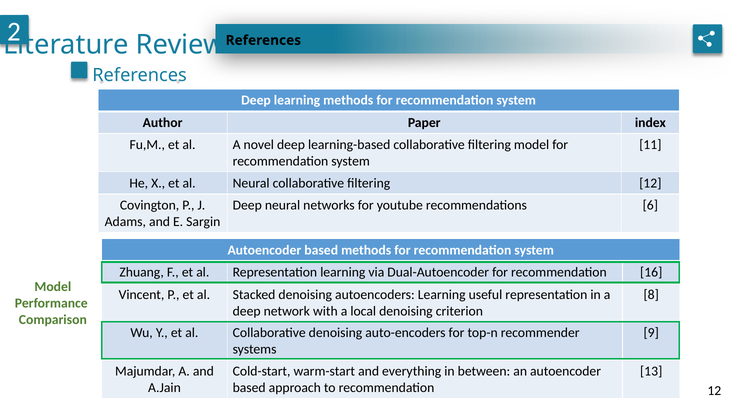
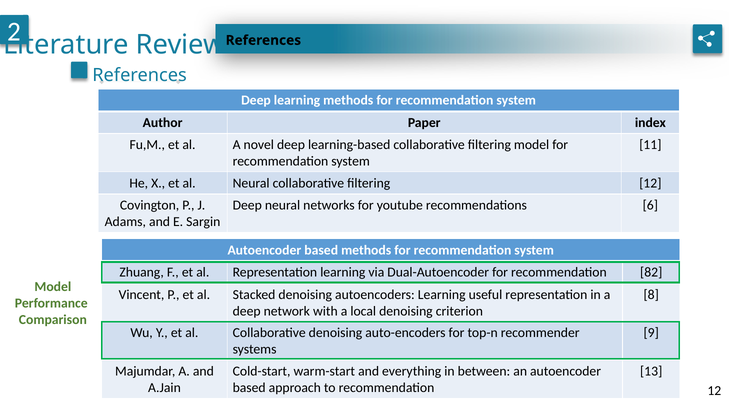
16: 16 -> 82 (651, 272)
